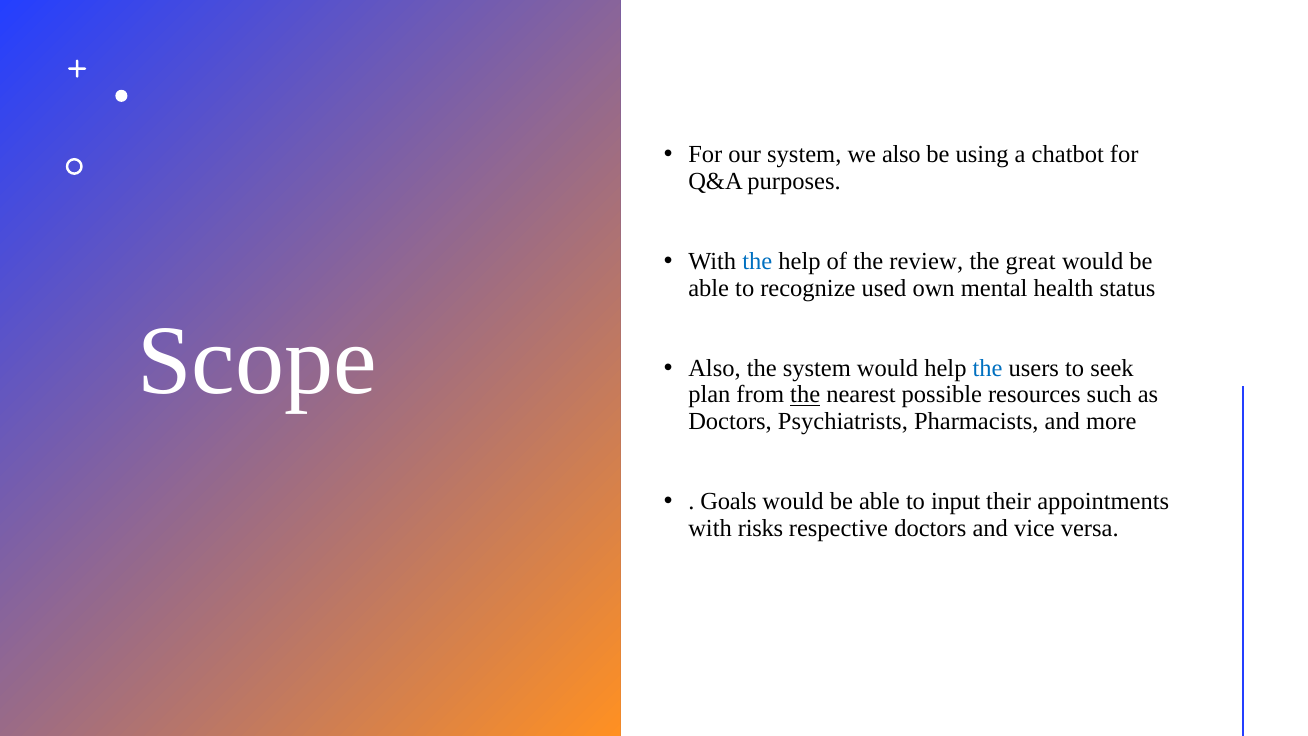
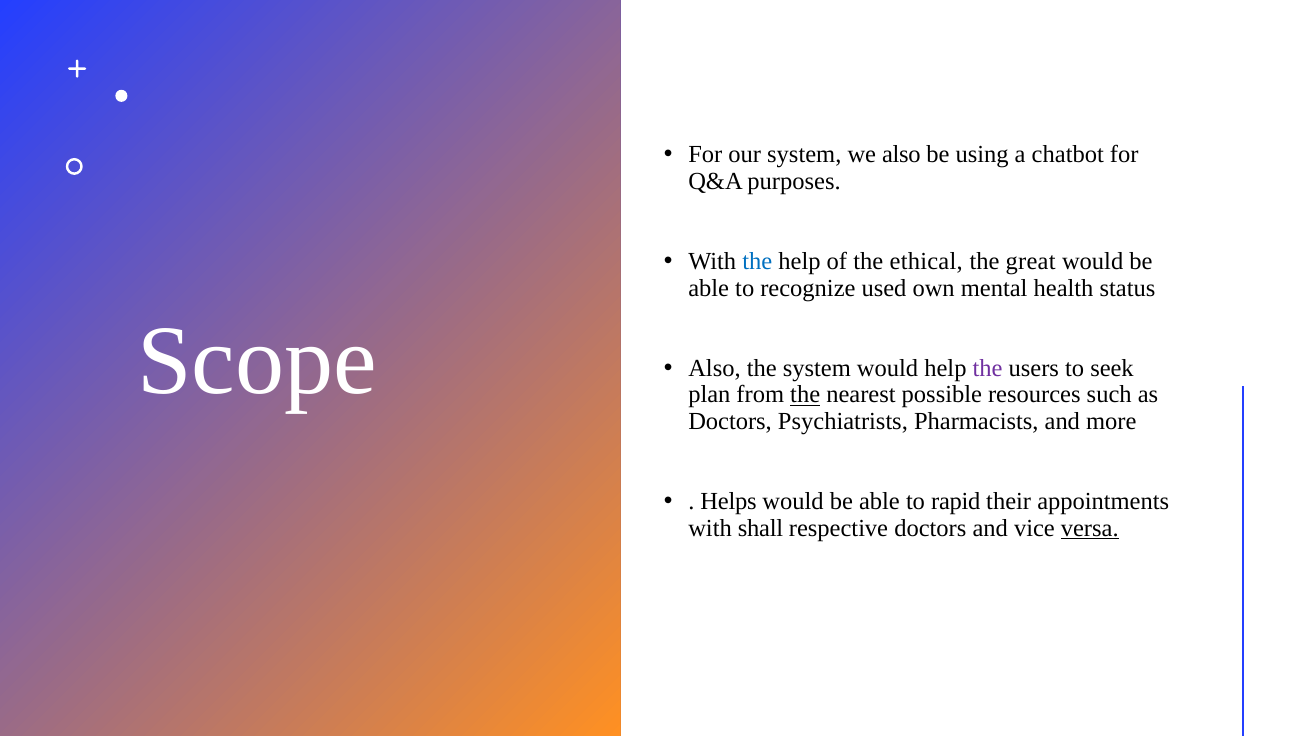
review: review -> ethical (926, 261)
the colour: blue -> purple (988, 368)
Goals: Goals -> Helps (729, 501)
input: input -> rapid (956, 501)
risks: risks -> shall (761, 528)
versa underline: none -> present (1090, 528)
